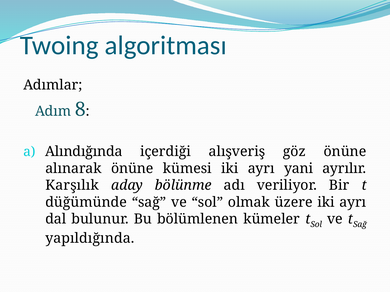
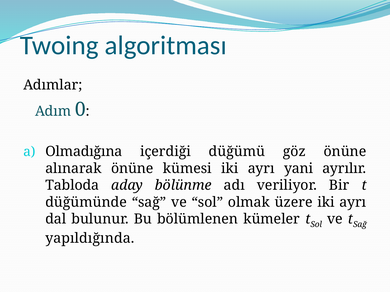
8: 8 -> 0 (80, 110)
Alındığında: Alındığında -> Olmadığına (84, 152)
alışveriş: alışveriş -> düğümü (237, 152)
Karşılık: Karşılık -> Tabloda (72, 186)
